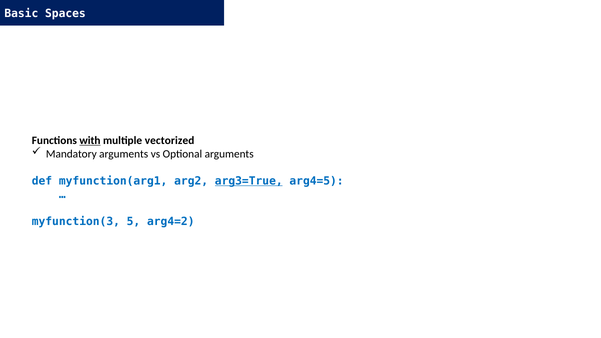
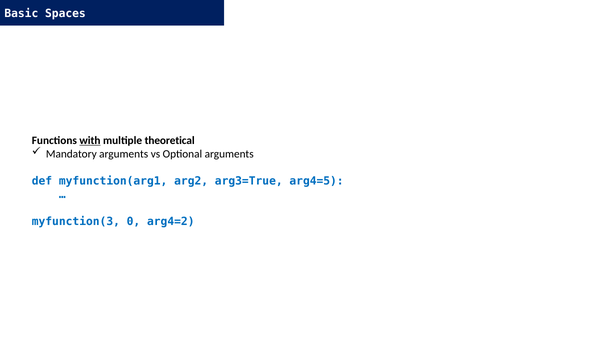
vectorized: vectorized -> theoretical (170, 141)
arg3=True underline: present -> none (249, 181)
5: 5 -> 0 (134, 222)
